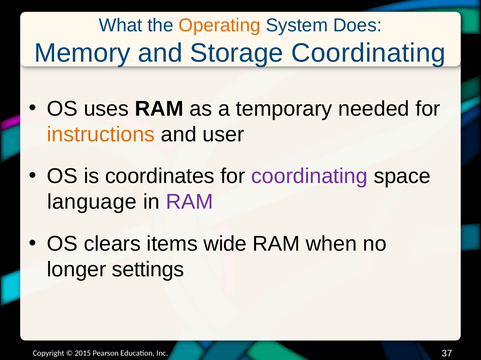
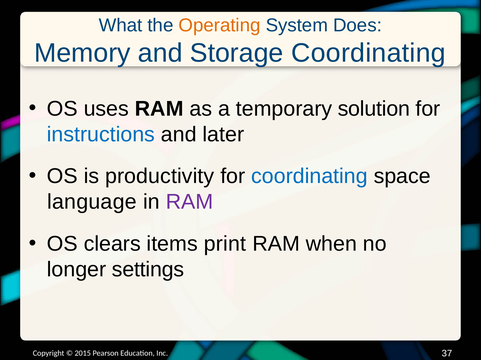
needed: needed -> solution (374, 109)
instructions colour: orange -> blue (101, 135)
user: user -> later (223, 135)
coordinates: coordinates -> productivity (160, 177)
coordinating colour: purple -> blue (310, 177)
wide: wide -> print (225, 244)
